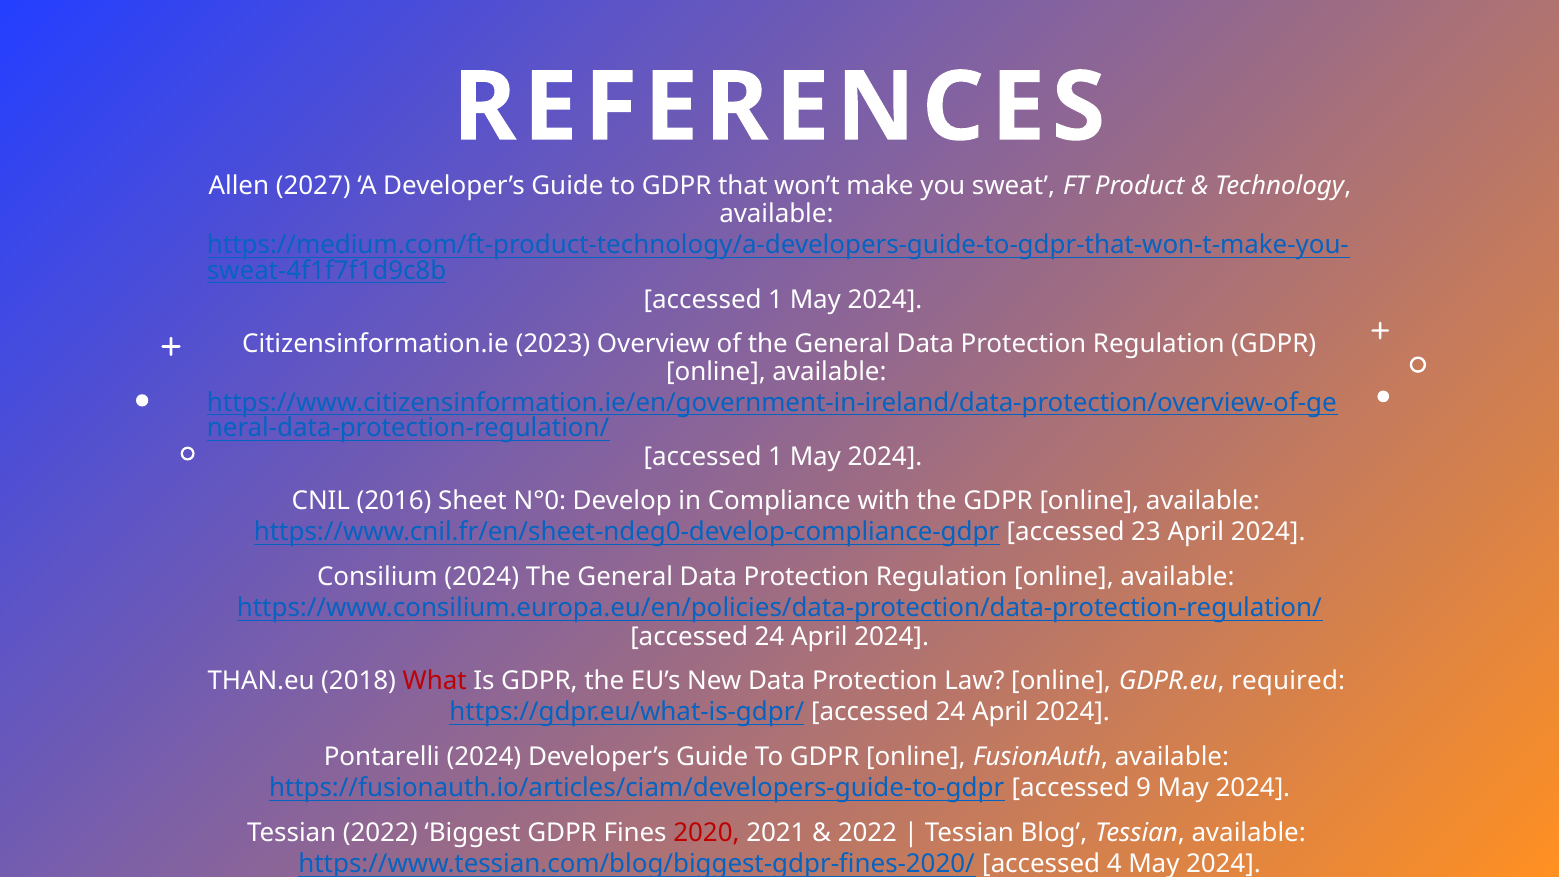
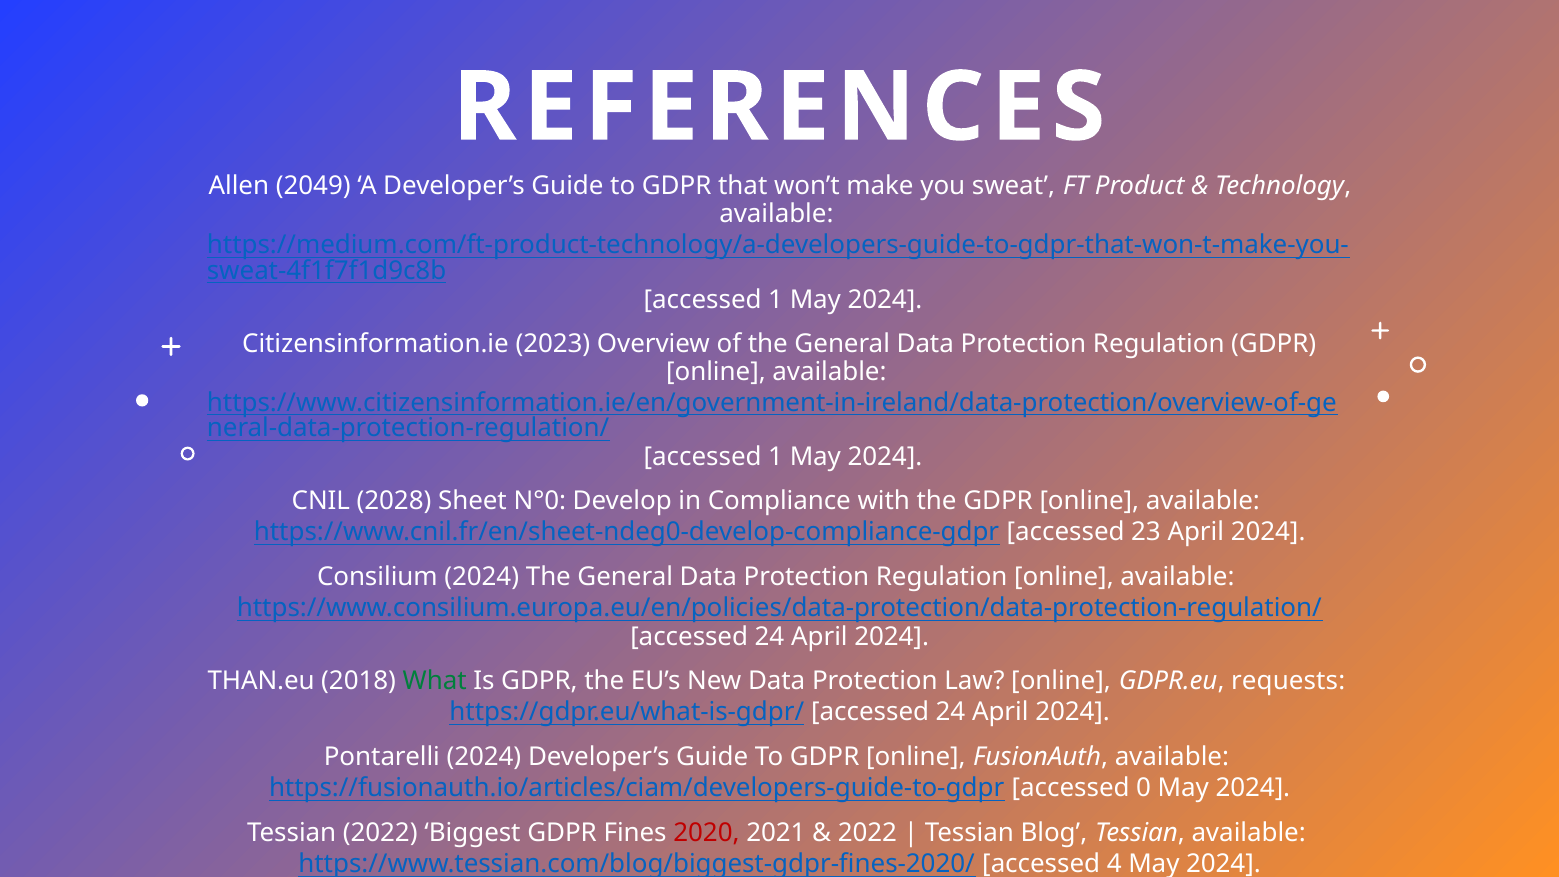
2027: 2027 -> 2049 (313, 186)
2016: 2016 -> 2028 (394, 501)
What colour: red -> green (435, 681)
required: required -> requests (1288, 681)
9: 9 -> 0 (1144, 788)
